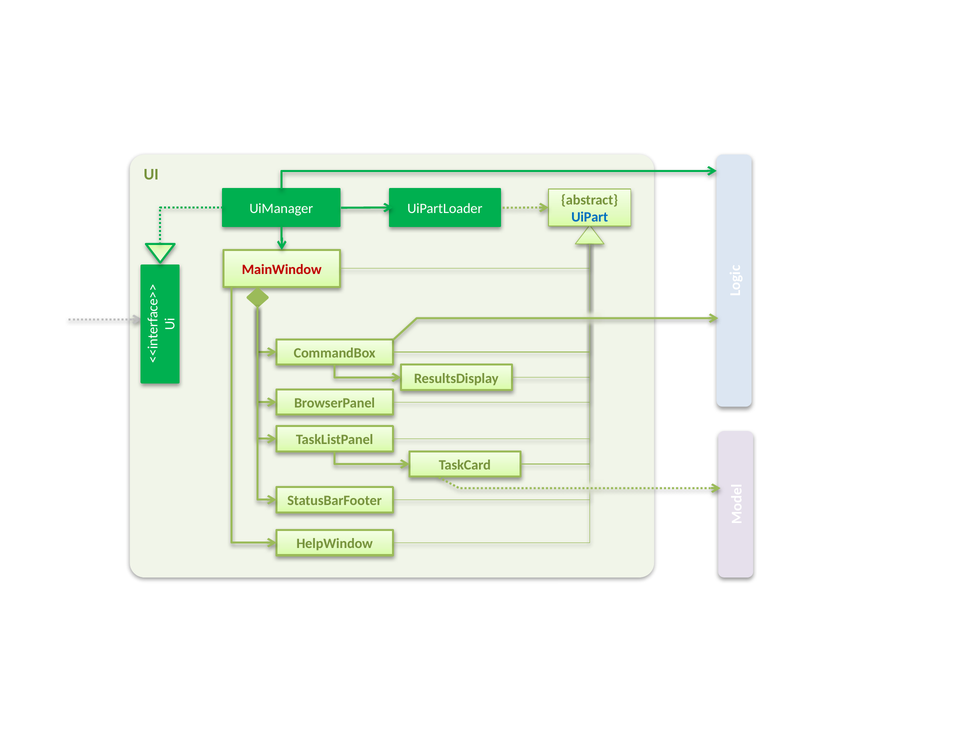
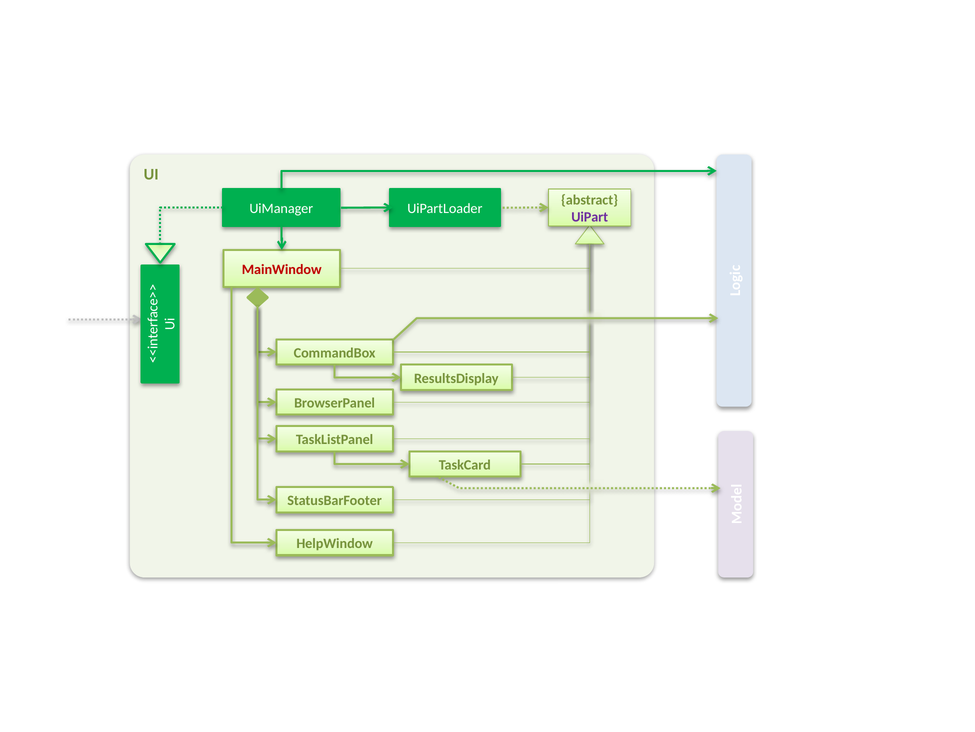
UiPart colour: blue -> purple (590, 217)
